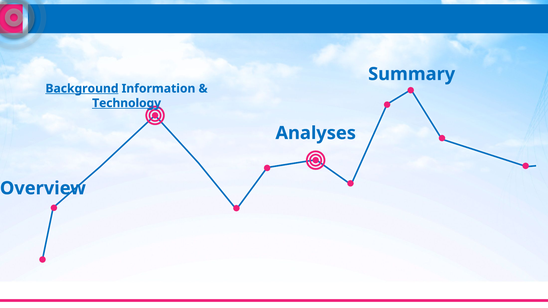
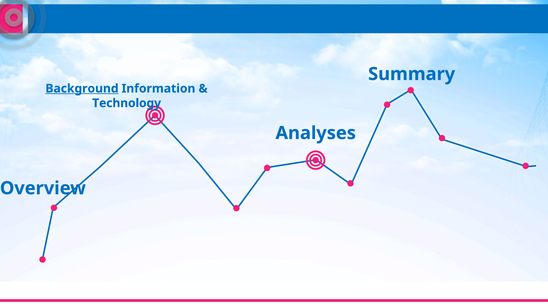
Technology underline: present -> none (127, 103)
